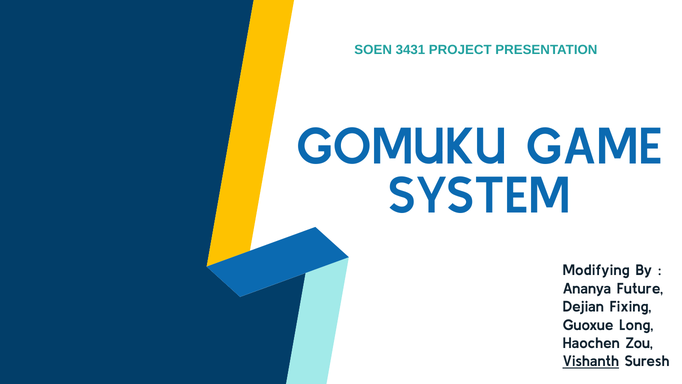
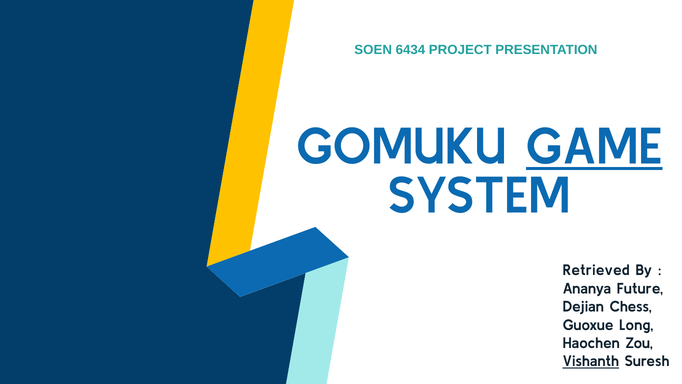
3431: 3431 -> 6434 (410, 50)
GAME underline: none -> present (594, 147)
Modifying: Modifying -> Retrieved (596, 270)
Fixing: Fixing -> Chess (631, 307)
